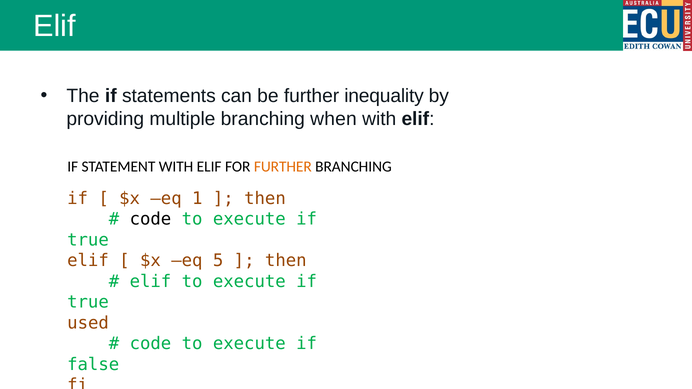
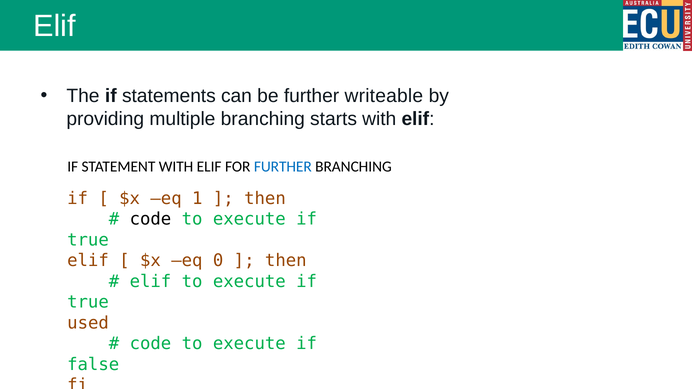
inequality: inequality -> writeable (384, 96)
when: when -> starts (334, 119)
FURTHER colour: orange -> blue (283, 167)
5: 5 -> 0 (218, 261)
